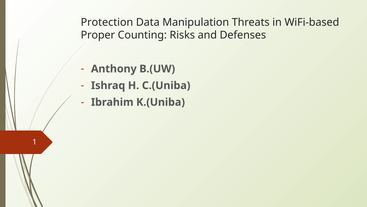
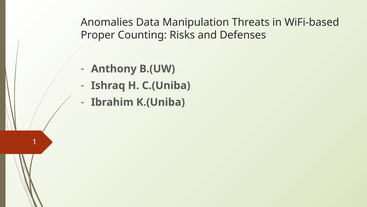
Protection: Protection -> Anomalies (107, 22)
